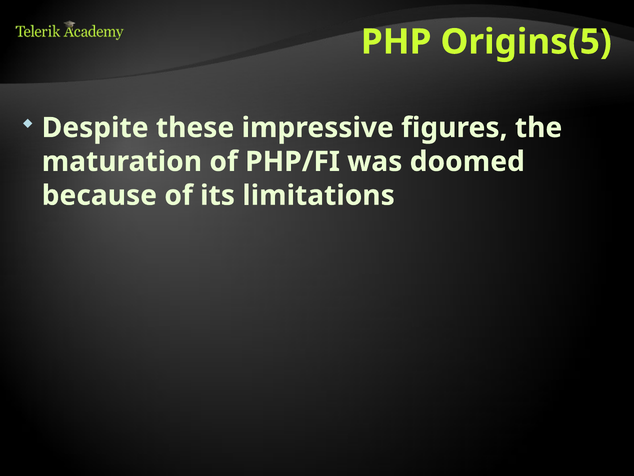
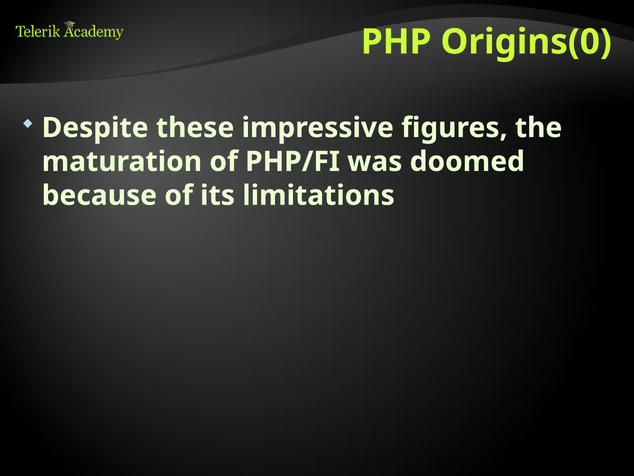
Origins(5: Origins(5 -> Origins(0 (526, 42)
